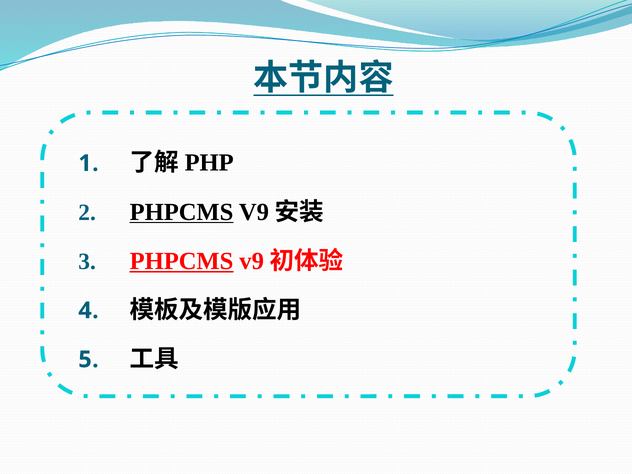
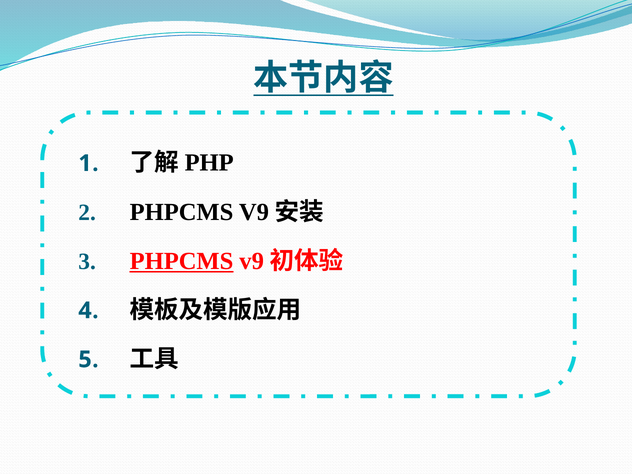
PHPCMS underline: present -> none (182, 212)
